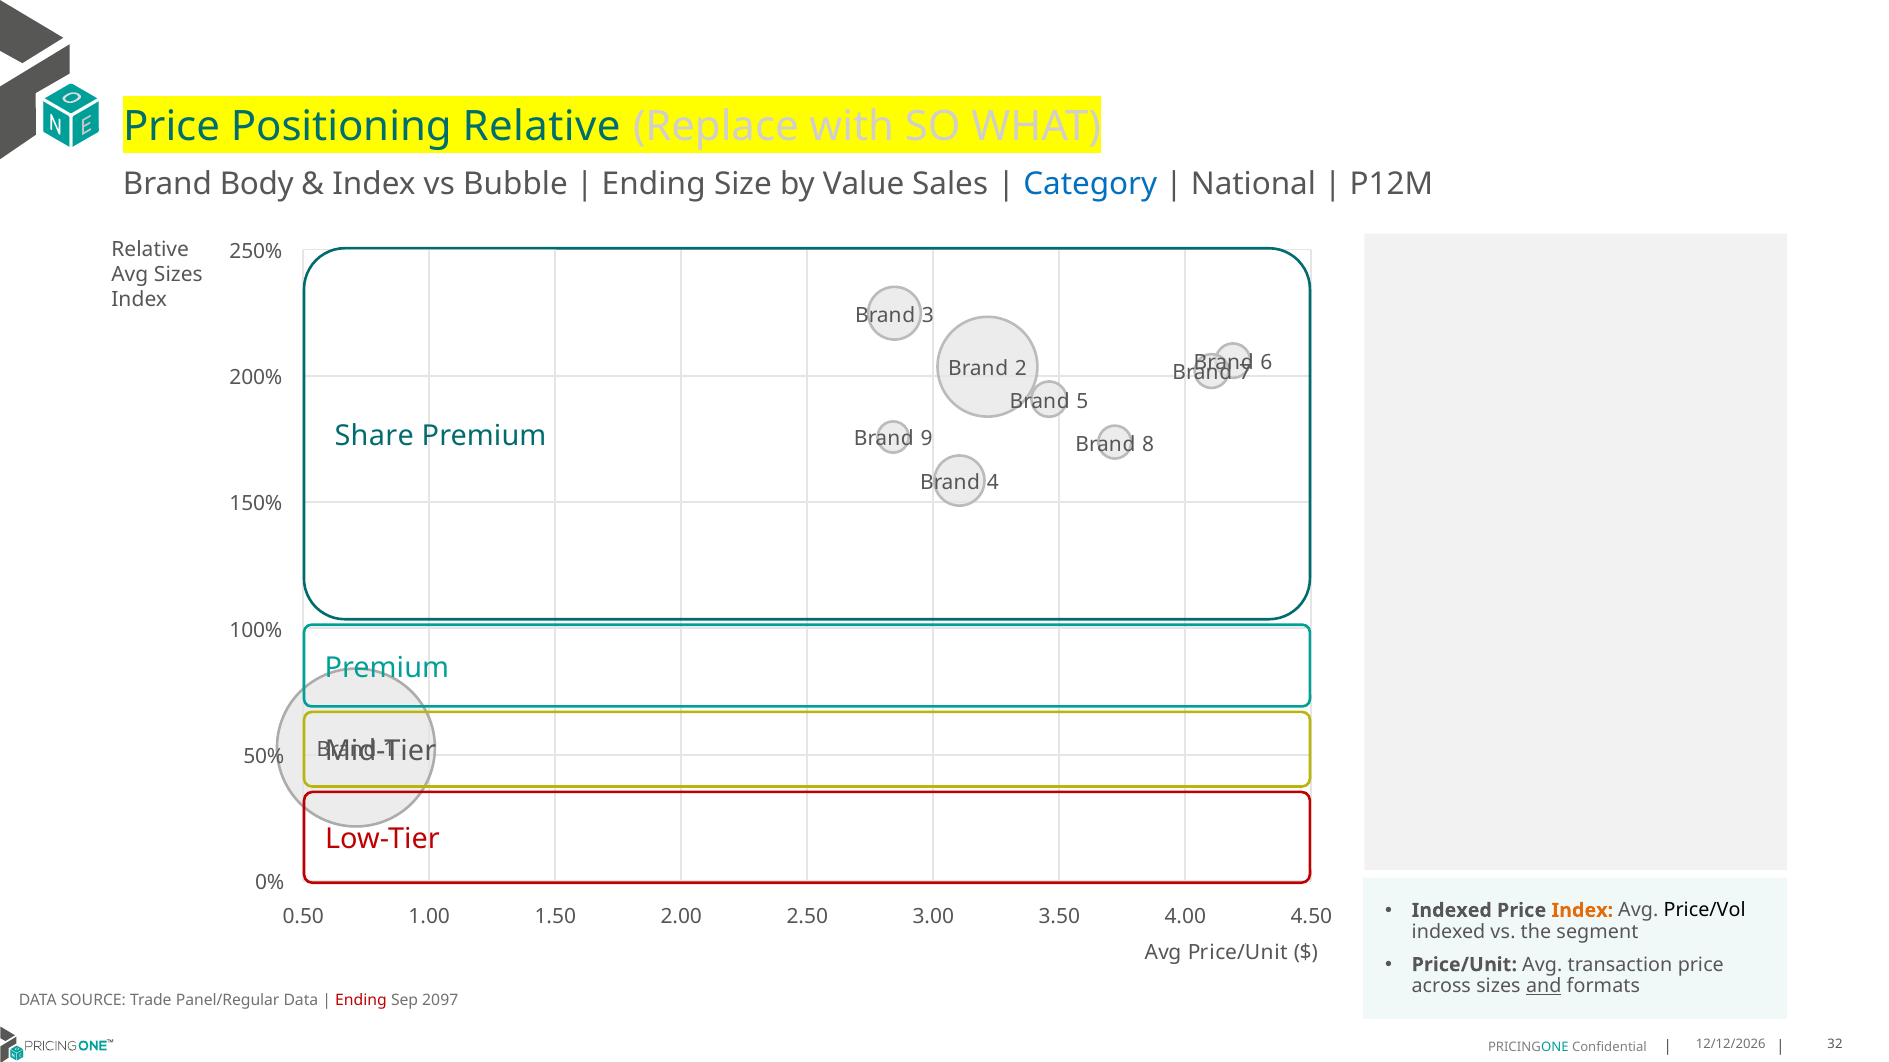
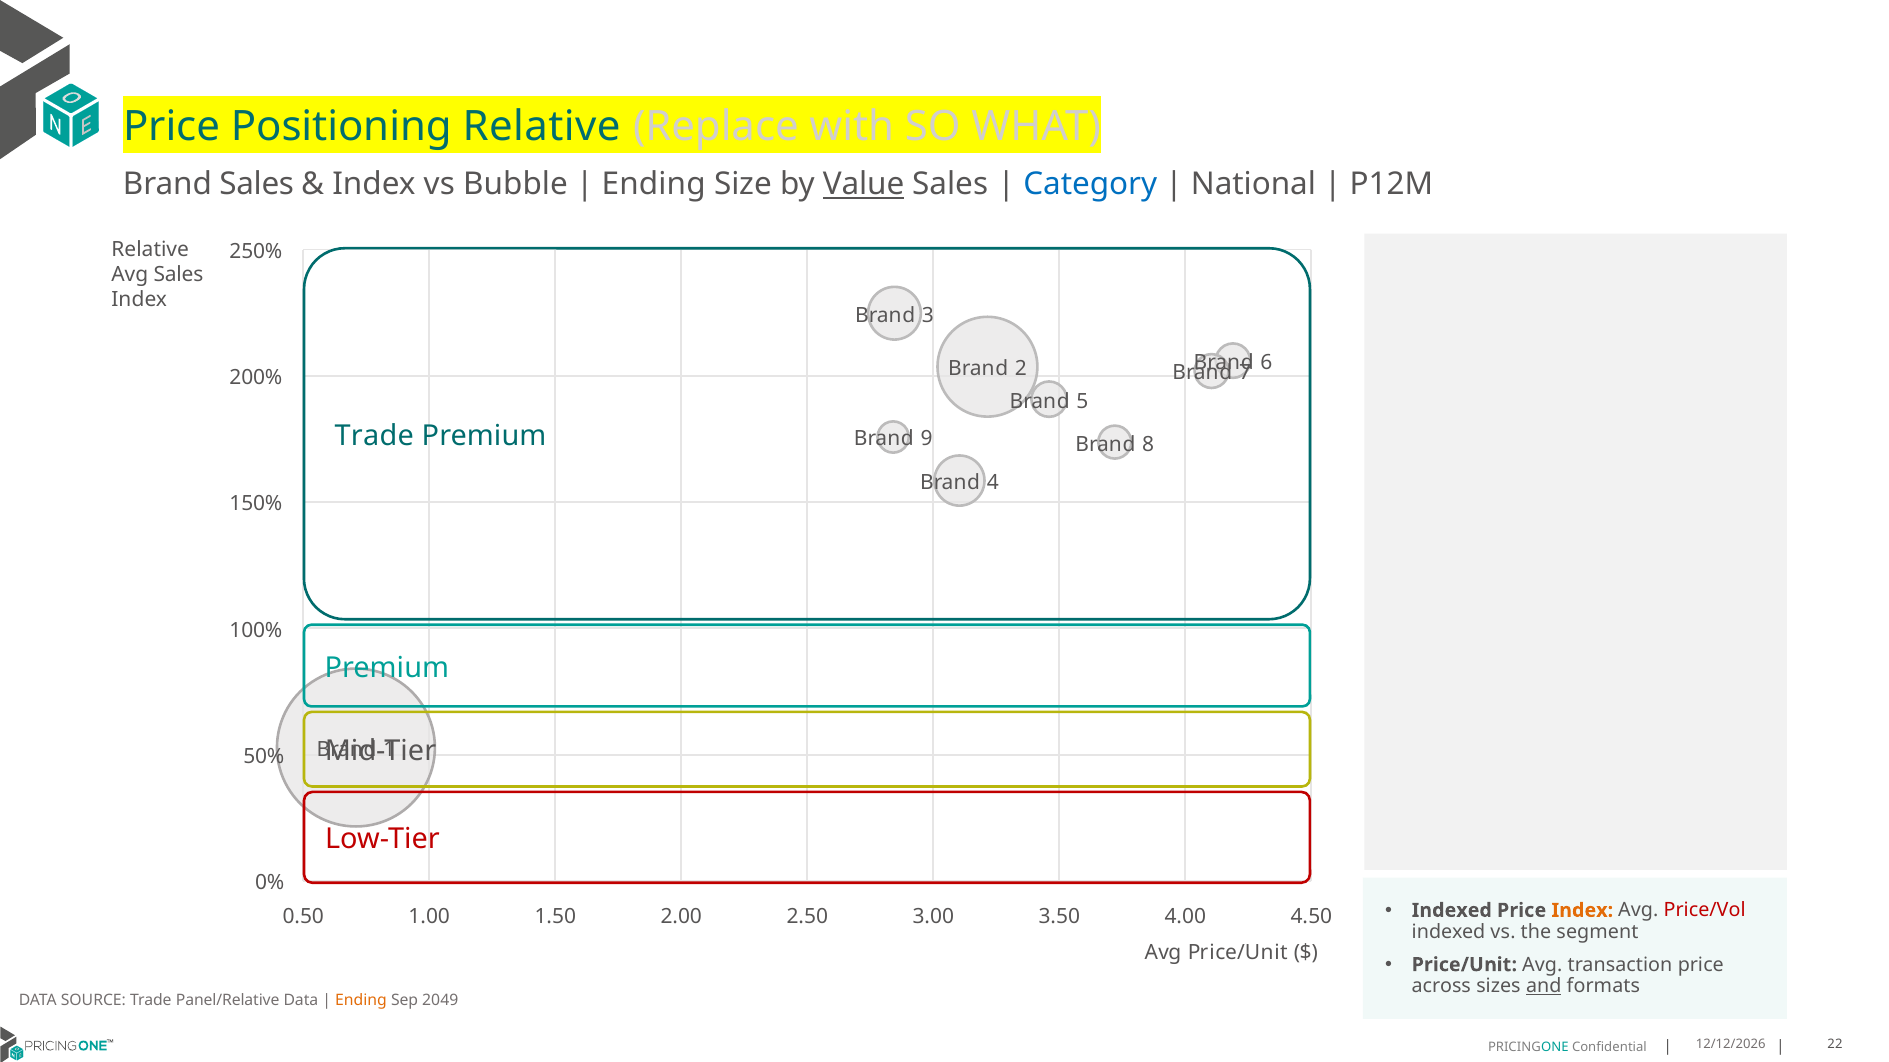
Brand Body: Body -> Sales (257, 184)
Value underline: none -> present (864, 184)
Avg Sizes: Sizes -> Sales (178, 275)
Share: Share -> Trade (374, 436)
Price/Vol colour: black -> red (1705, 911)
Panel/Regular: Panel/Regular -> Panel/Relative (228, 1001)
Ending colour: red -> orange (361, 1001)
2097: 2097 -> 2049 (440, 1001)
32: 32 -> 22 (1835, 1045)
